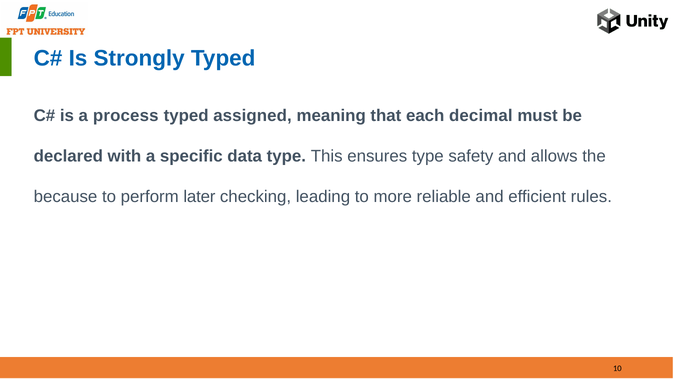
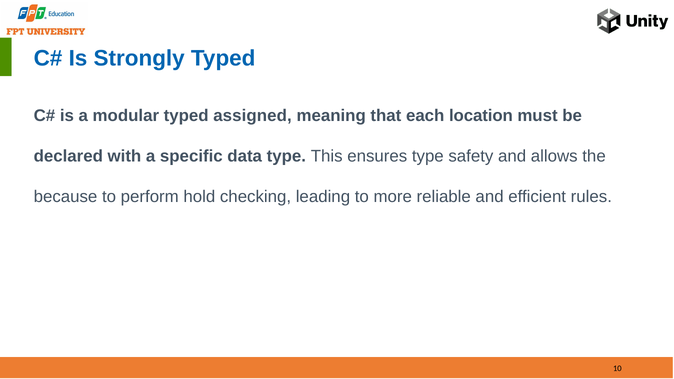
process: process -> modular (126, 116)
decimal: decimal -> location (481, 116)
later: later -> hold (199, 197)
